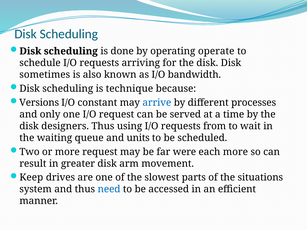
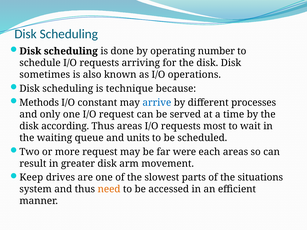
operate: operate -> number (216, 51)
bandwidth: bandwidth -> operations (194, 75)
Versions: Versions -> Methods (39, 103)
designers: designers -> according (65, 126)
Thus using: using -> areas (130, 126)
from: from -> most (215, 126)
each more: more -> areas (236, 152)
need colour: blue -> orange (109, 189)
